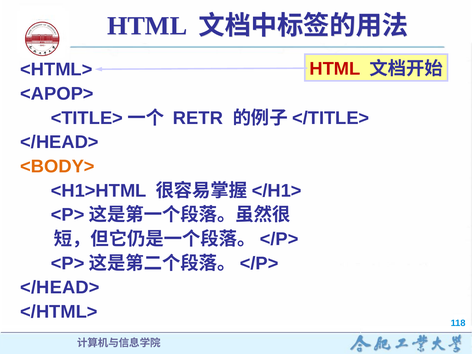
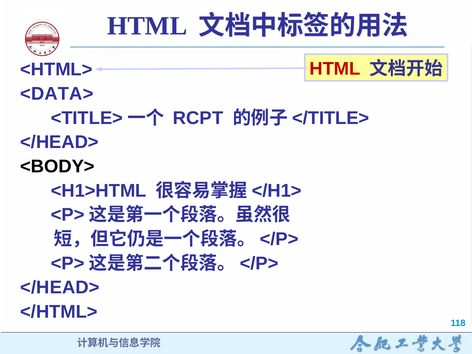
<APOP>: <APOP> -> <DATA> (57, 94)
RETR: RETR -> RCPT (198, 118)
<BODY> colour: orange -> black (57, 166)
